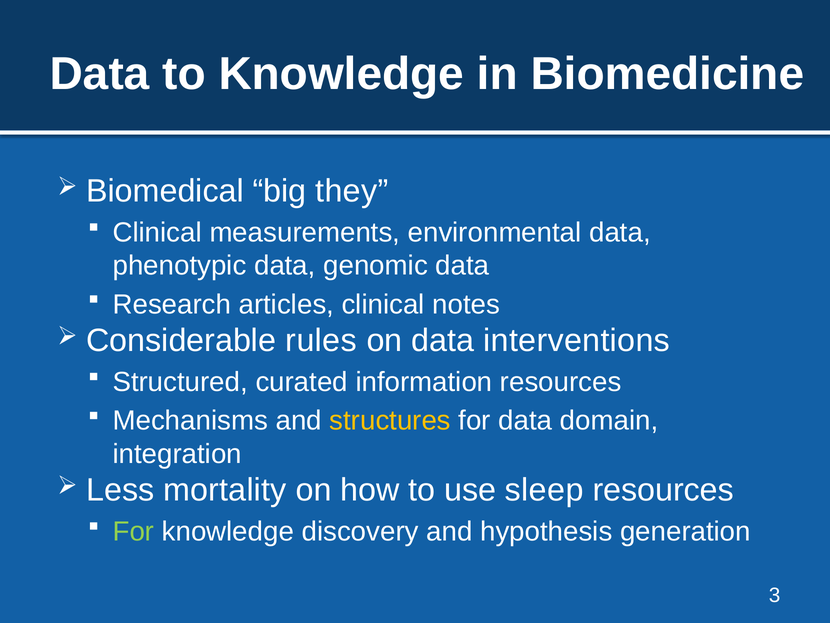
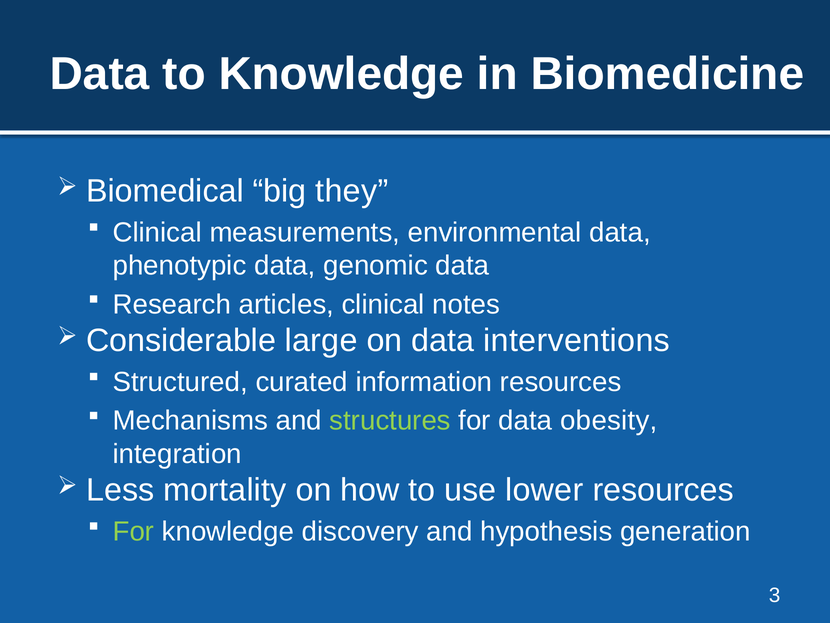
rules: rules -> large (321, 340)
structures colour: yellow -> light green (390, 420)
domain: domain -> obesity (609, 420)
sleep: sleep -> lower (544, 490)
